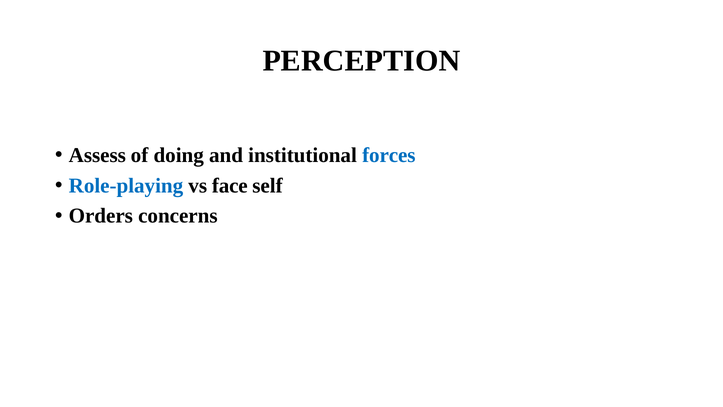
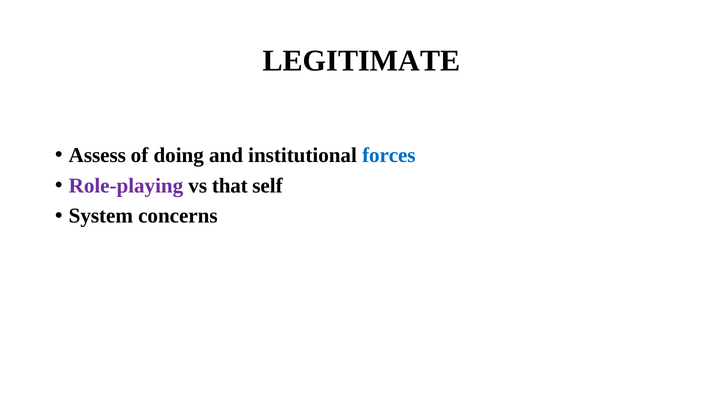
PERCEPTION: PERCEPTION -> LEGITIMATE (361, 61)
Role-playing colour: blue -> purple (126, 185)
face: face -> that (230, 185)
Orders: Orders -> System (101, 216)
